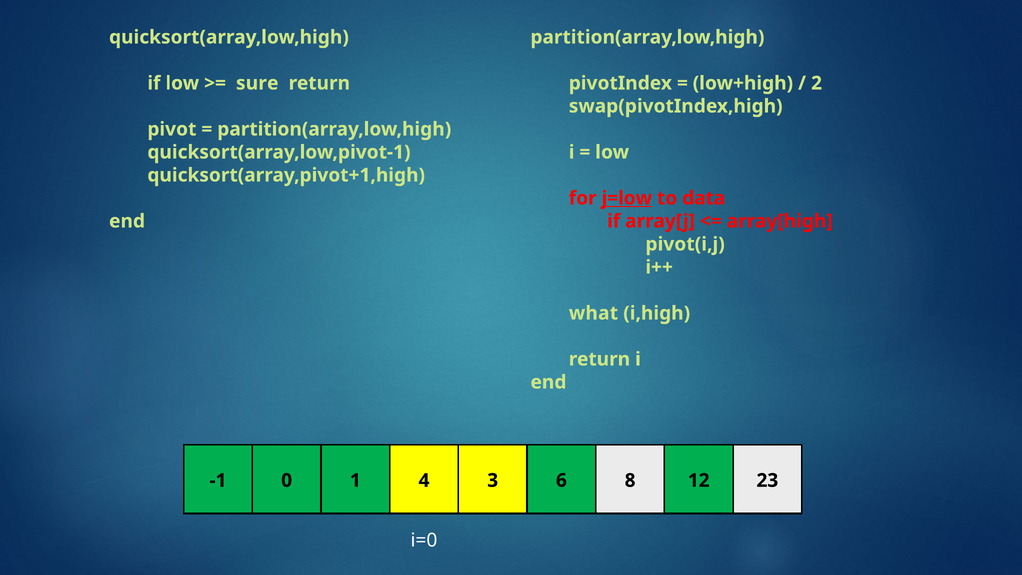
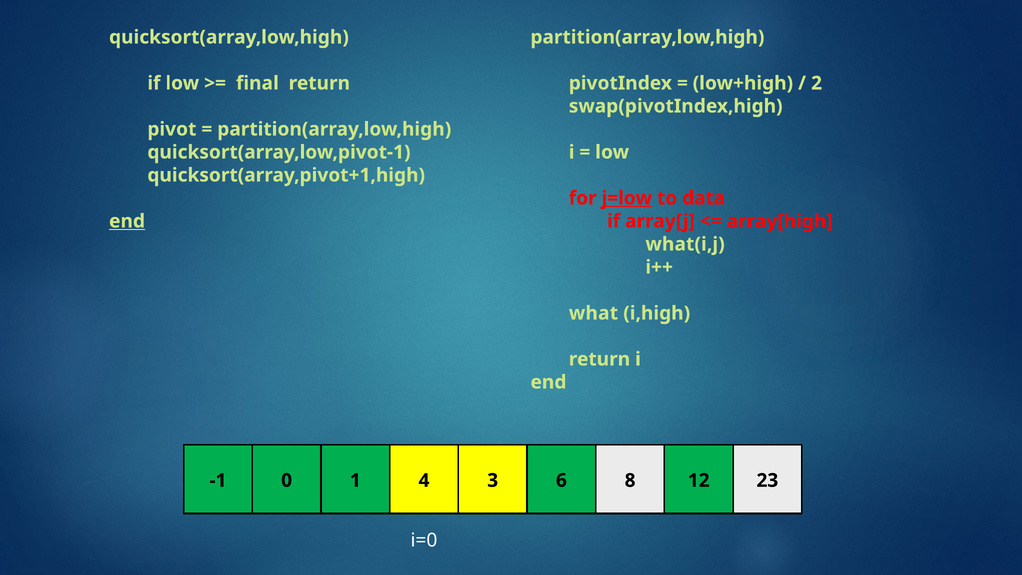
sure: sure -> final (257, 83)
end underline: none -> present (127, 221)
pivot(i,j: pivot(i,j -> what(i,j (685, 244)
